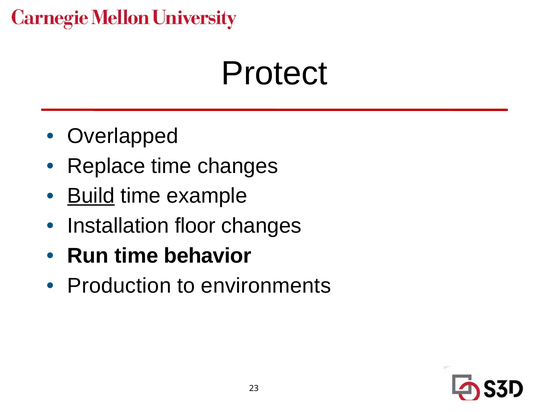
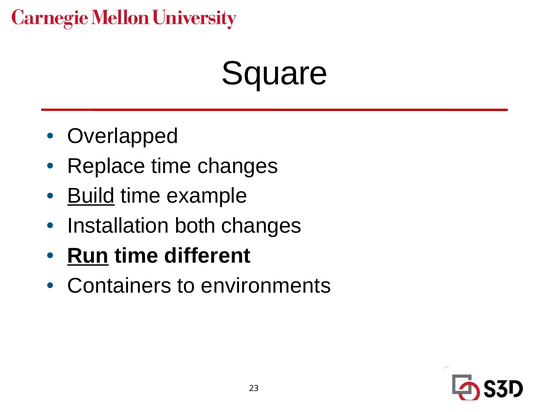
Protect: Protect -> Square (275, 73)
floor: floor -> both (195, 226)
Run underline: none -> present (88, 256)
behavior: behavior -> different (207, 256)
Production: Production -> Containers (119, 286)
